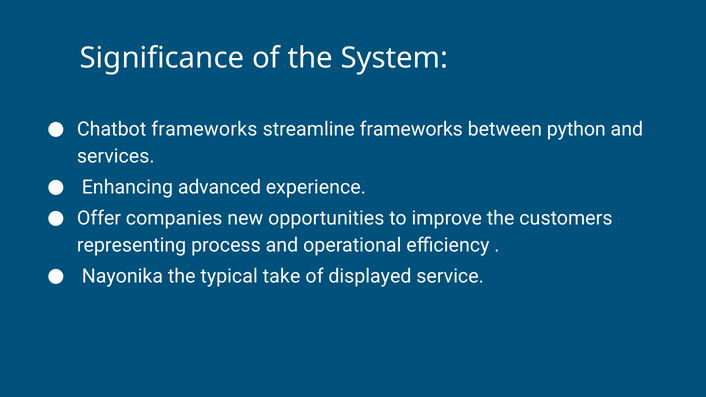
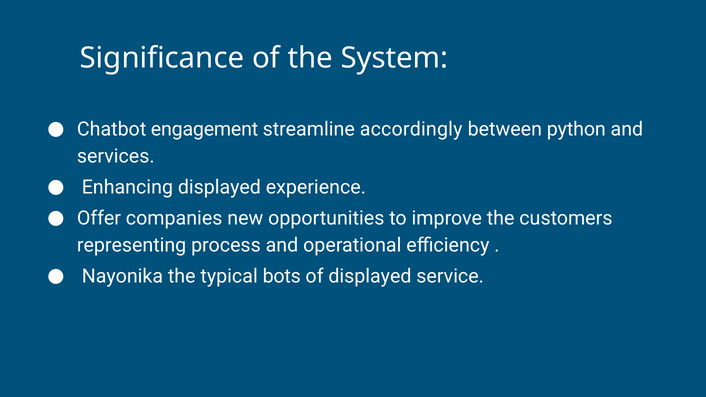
Chatbot frameworks: frameworks -> engagement (205, 129)
streamline frameworks: frameworks -> accordingly (411, 129)
Enhancing advanced: advanced -> displayed (219, 187)
take: take -> bots (282, 276)
